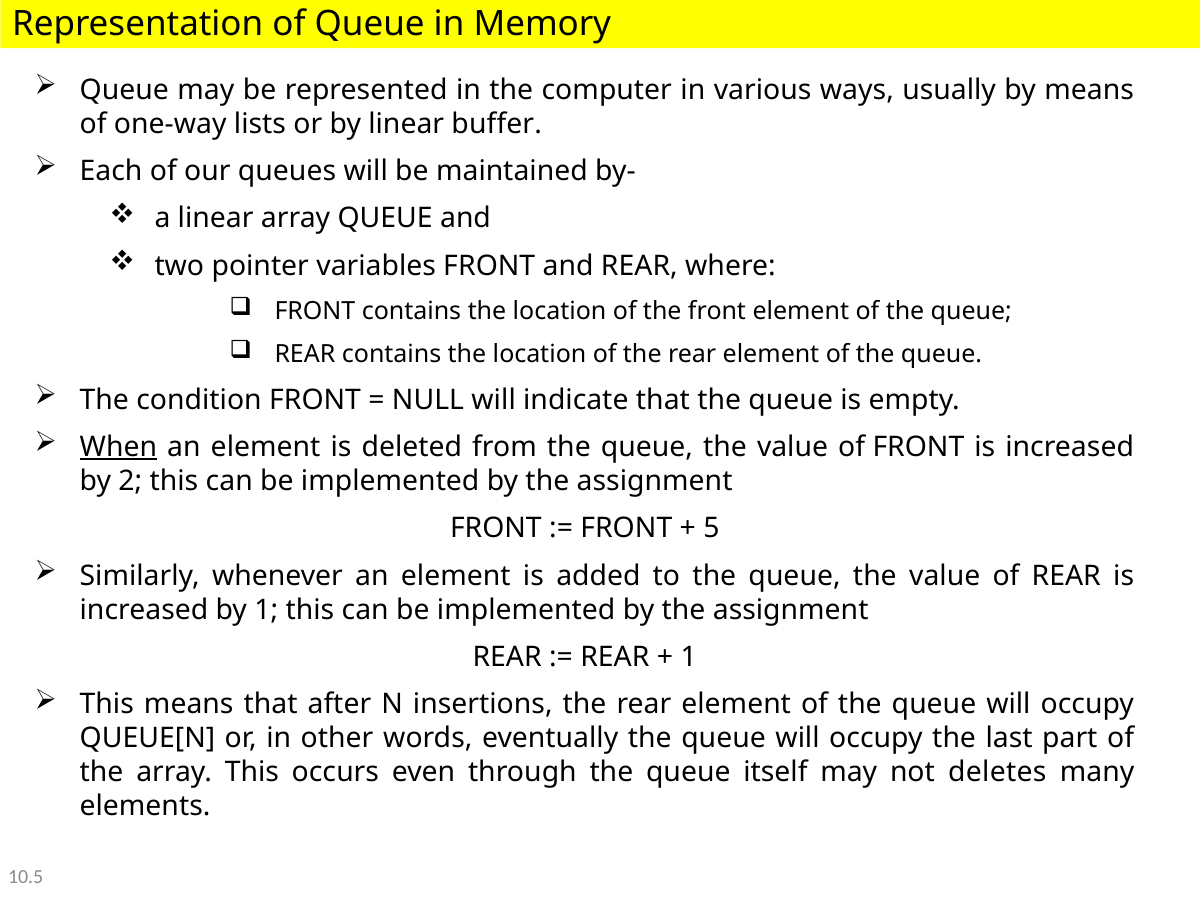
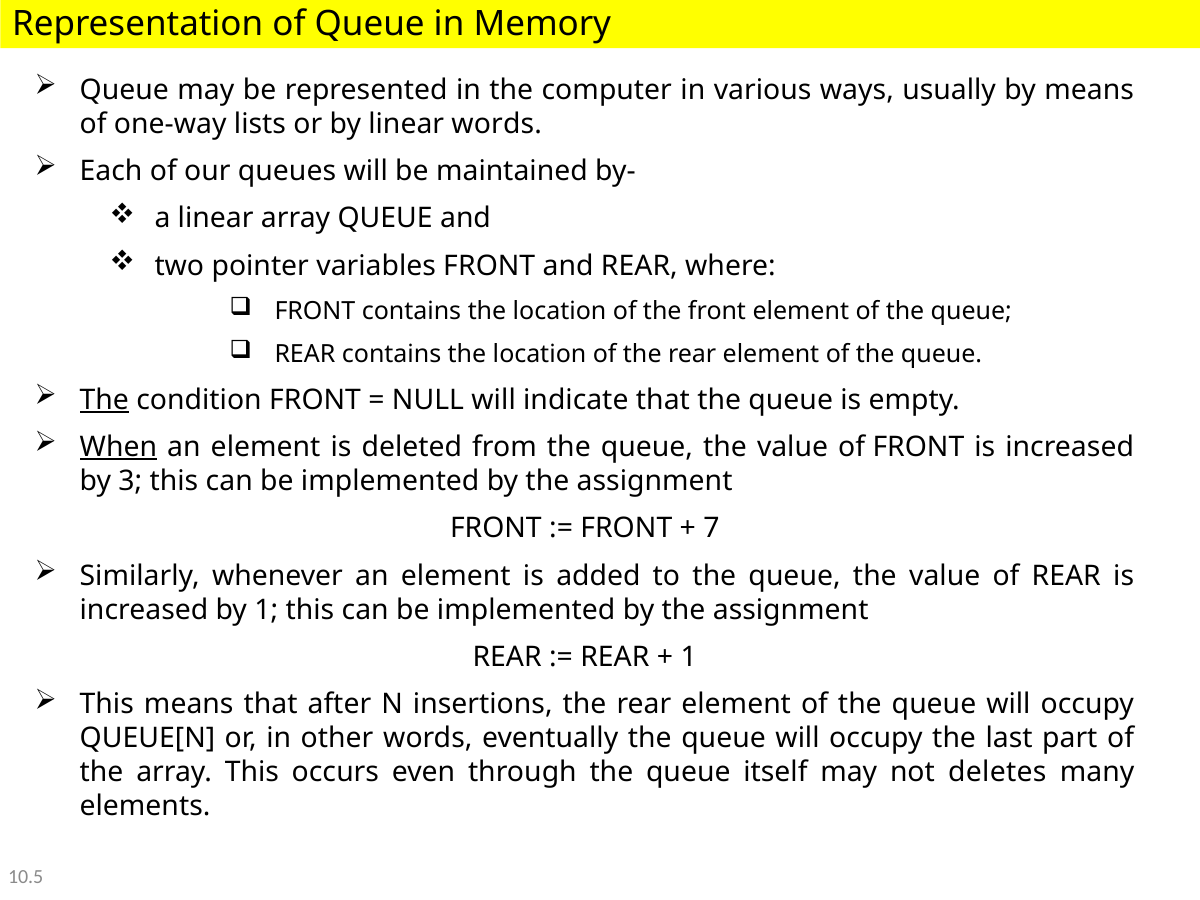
linear buffer: buffer -> words (497, 124)
The underline: none -> present (104, 400)
2: 2 -> 3 (130, 481)
5: 5 -> 7 (711, 528)
